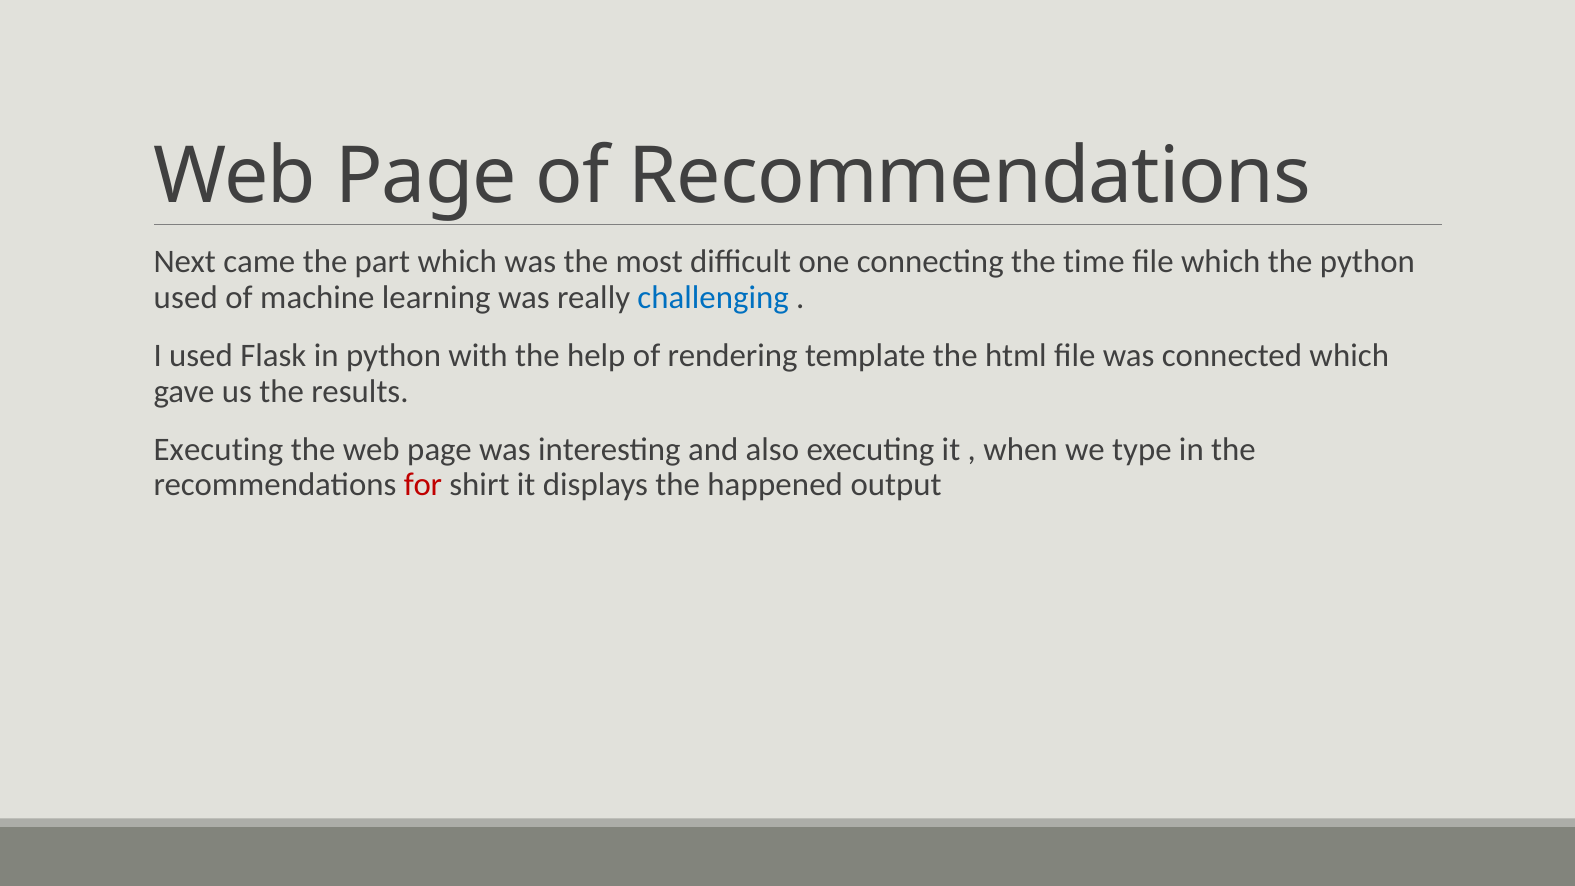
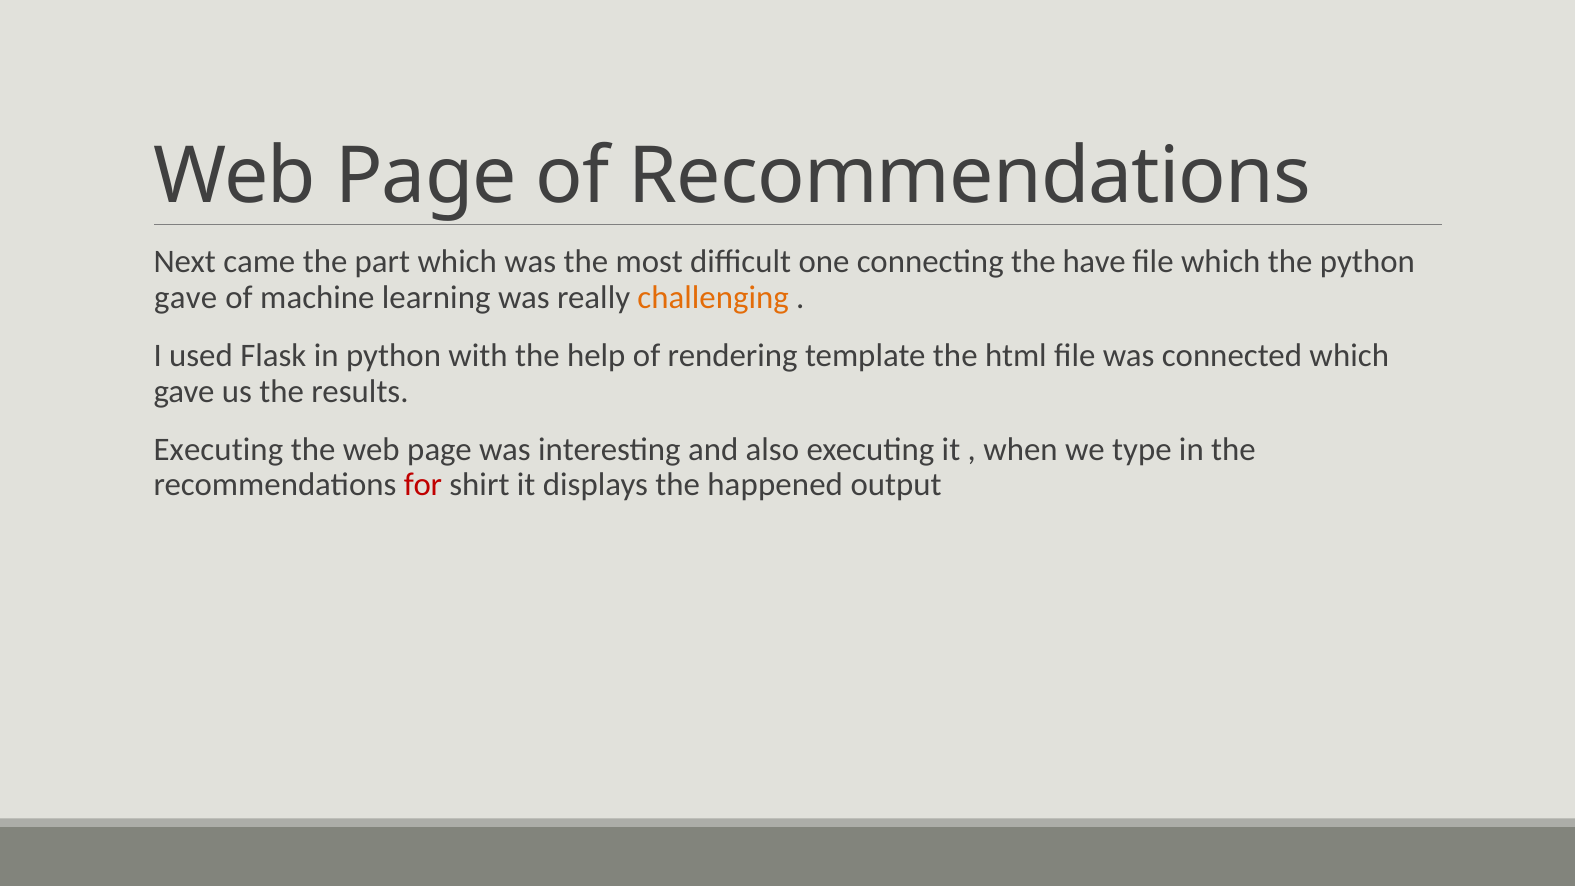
time: time -> have (1094, 262)
used: used -> gave (186, 297)
challenging colour: blue -> orange (713, 297)
